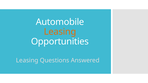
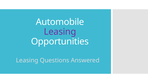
Leasing colour: orange -> purple (60, 32)
